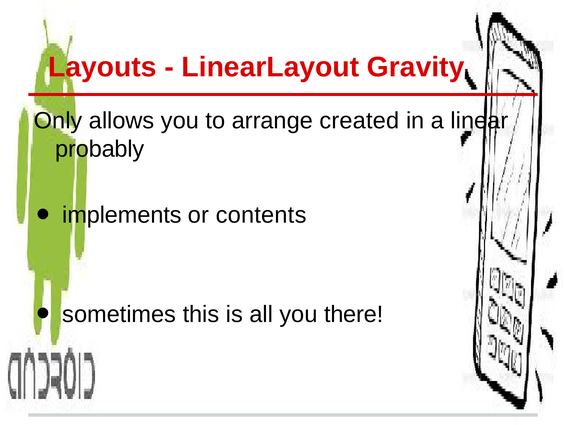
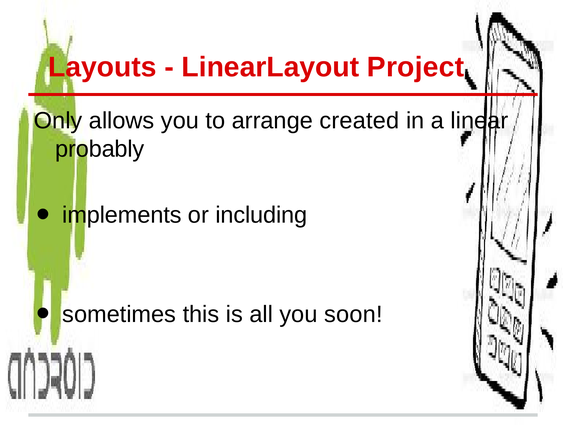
Gravity: Gravity -> Project (416, 67)
contents: contents -> including (261, 215)
there: there -> soon (353, 314)
